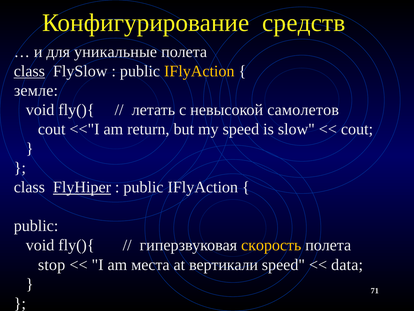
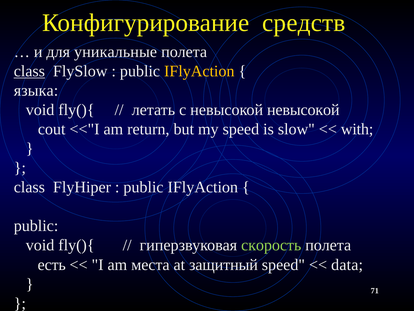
земле: земле -> языка (36, 90)
невысокой самолетов: самолетов -> невысокой (303, 110)
cout: cout -> with (357, 129)
FlyHiper underline: present -> none (82, 187)
скорость colour: yellow -> light green (271, 245)
stop: stop -> есть (52, 264)
вертикали: вертикали -> защитный (224, 264)
